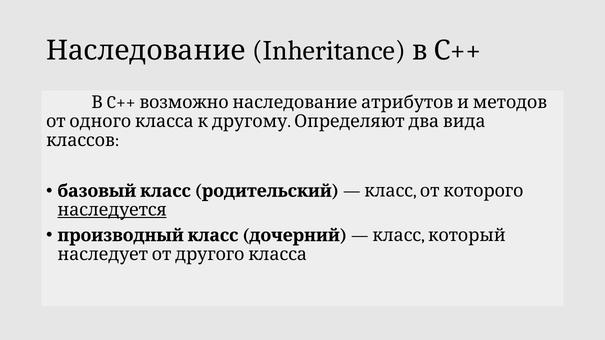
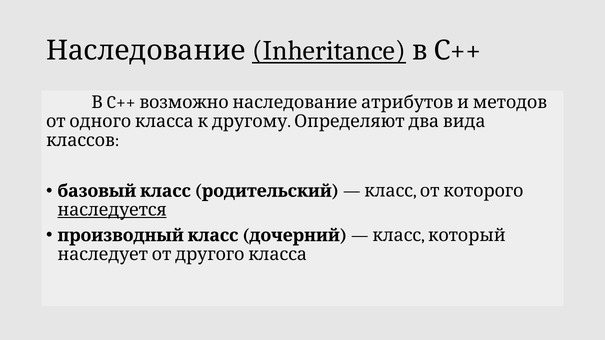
Inheritance underline: none -> present (329, 51)
